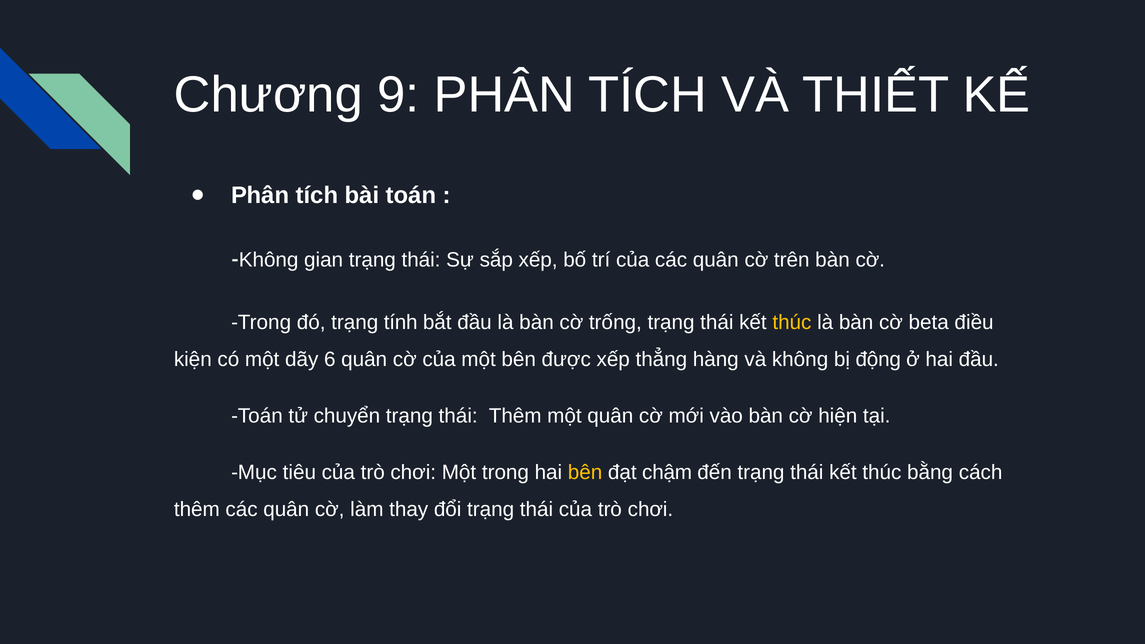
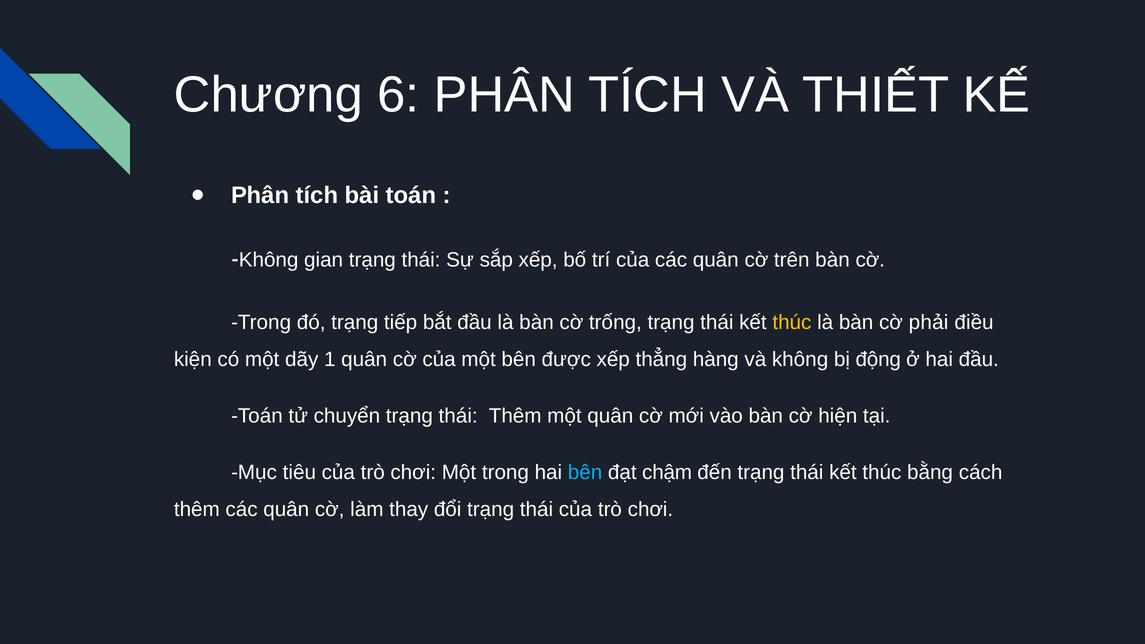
9: 9 -> 6 (398, 95)
tính: tính -> tiếp (401, 322)
beta: beta -> phải (929, 322)
6: 6 -> 1 (330, 360)
bên colour: yellow -> light blue (585, 472)
